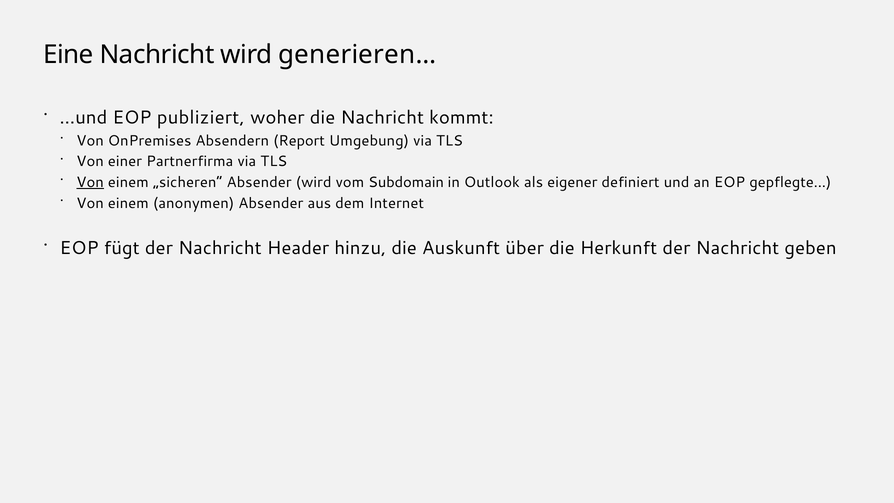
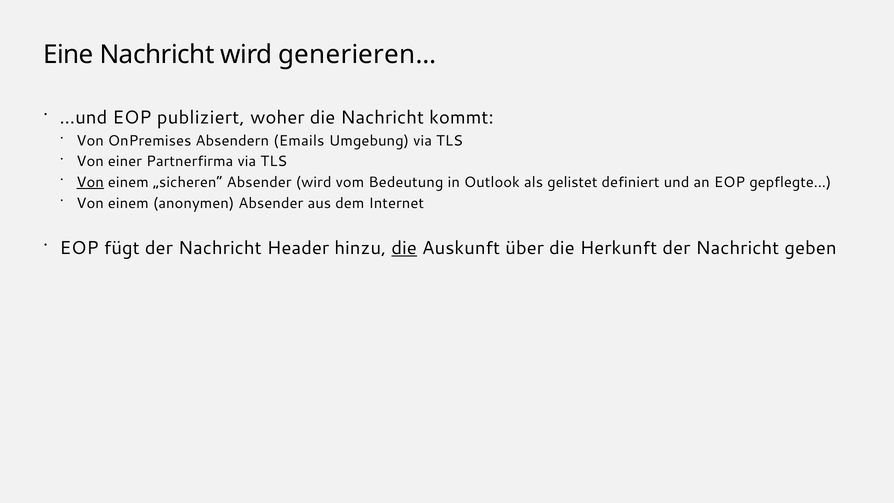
Report: Report -> Emails (299, 141)
Subdomain: Subdomain -> Bedeutung (406, 182)
eigener: eigener -> gelistet (572, 182)
die underline: none -> present (404, 248)
